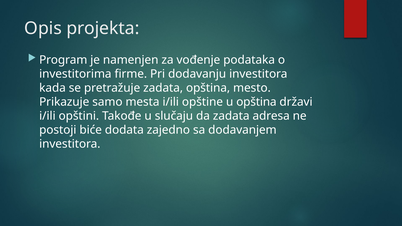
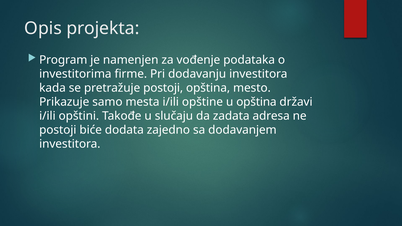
pretražuje zadata: zadata -> postoji (163, 88)
